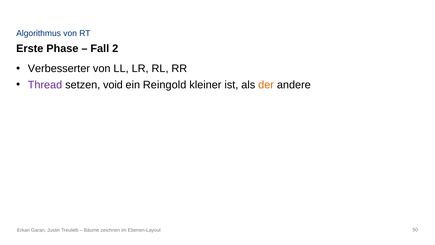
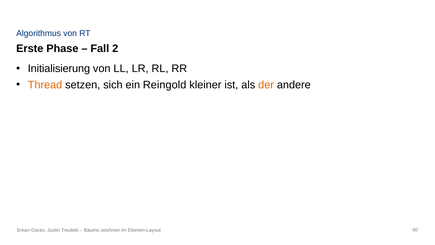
Verbesserter: Verbesserter -> Initialisierung (59, 68)
Thread colour: purple -> orange (45, 85)
void: void -> sich (113, 85)
